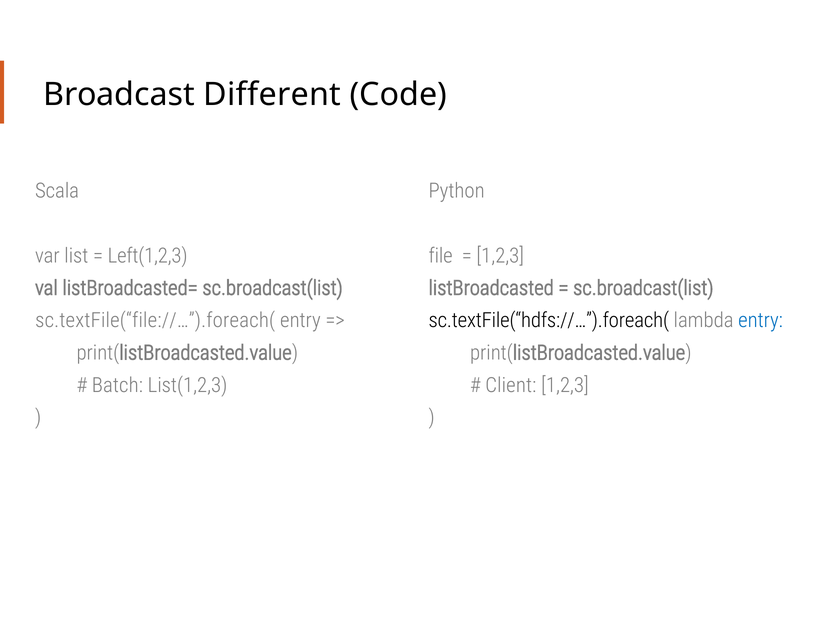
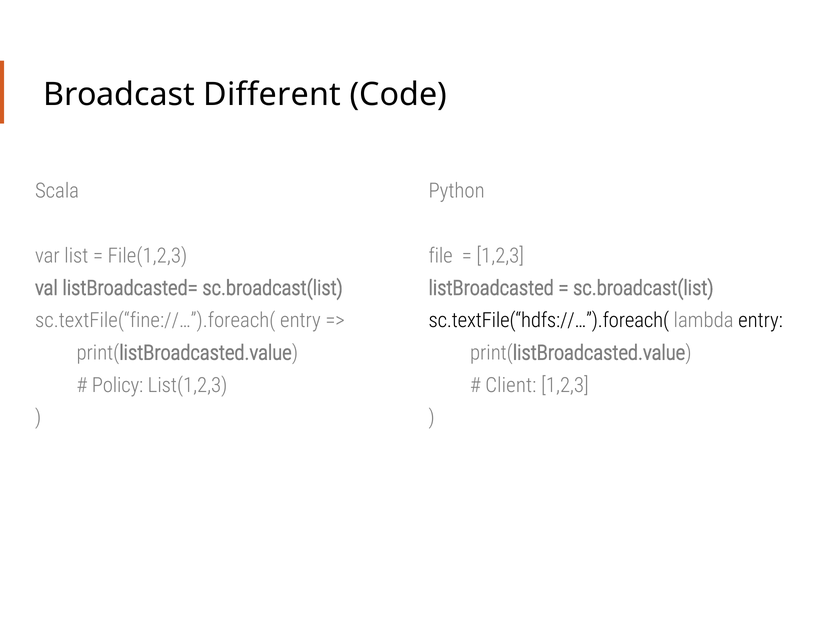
Left(1,2,3: Left(1,2,3 -> File(1,2,3 (147, 255)
sc.textFile(“file://…”).foreach(: sc.textFile(“file://…”).foreach( -> sc.textFile(“fine://…”).foreach( (155, 320)
entry colour: blue -> black (761, 320)
Batch: Batch -> Policy (117, 385)
